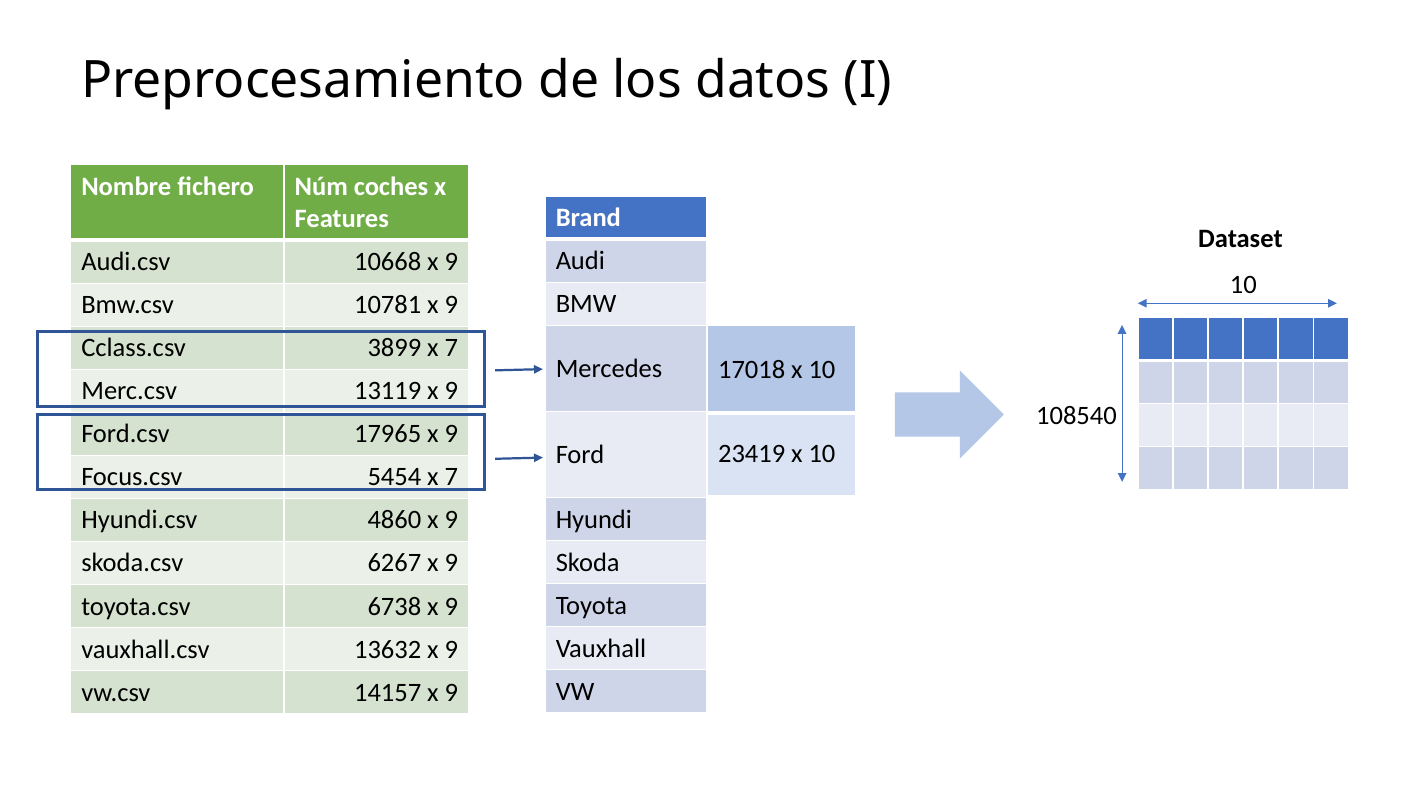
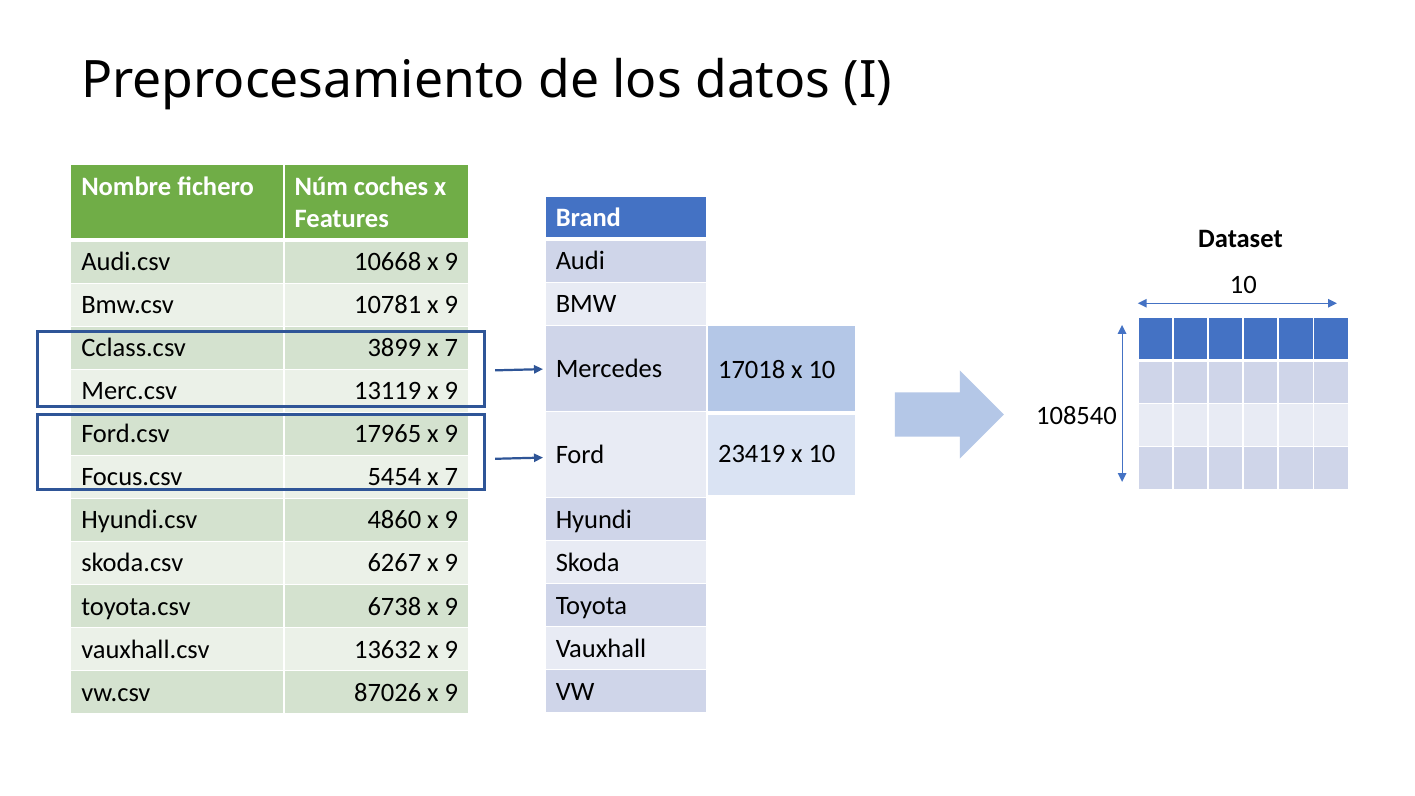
14157: 14157 -> 87026 (388, 692)
